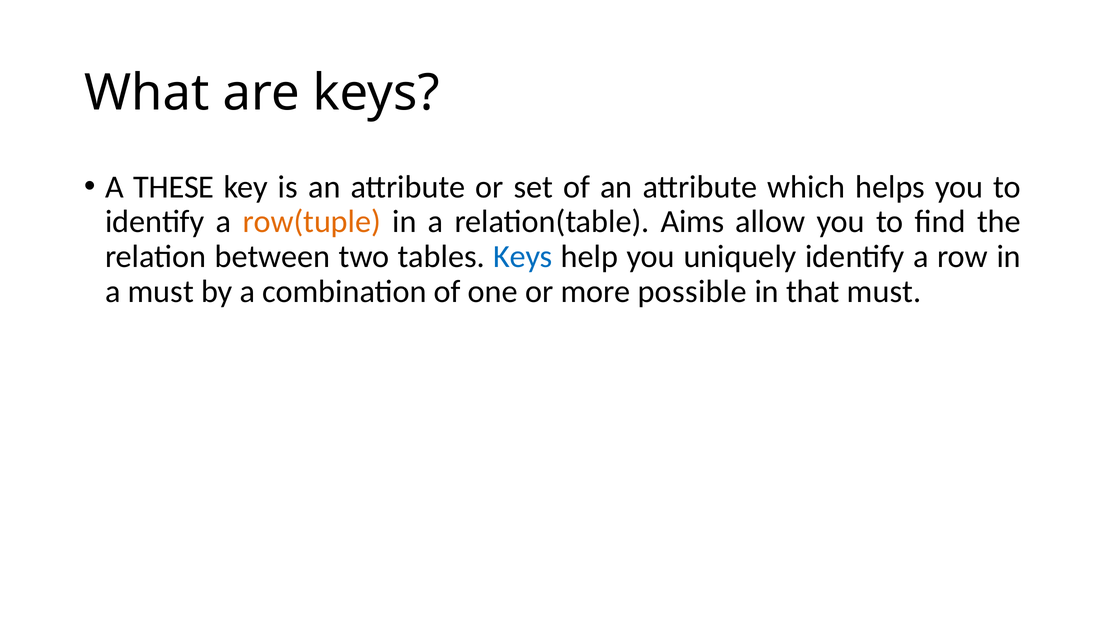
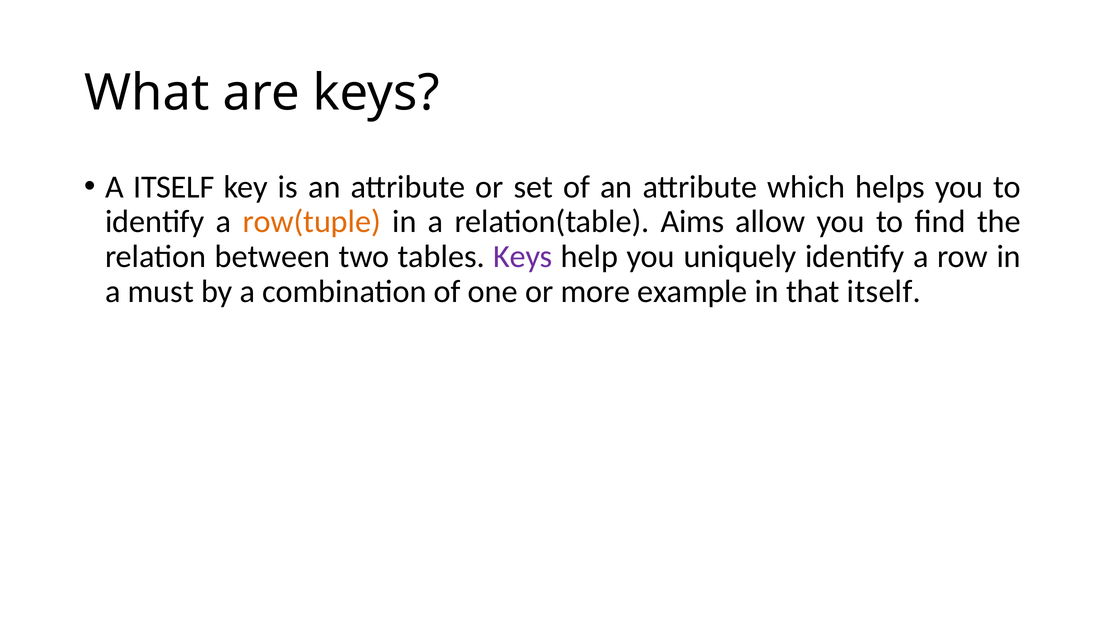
A THESE: THESE -> ITSELF (174, 187)
Keys colour: blue -> purple (523, 257)
possible: possible -> example (692, 292)
that must: must -> itself (884, 292)
